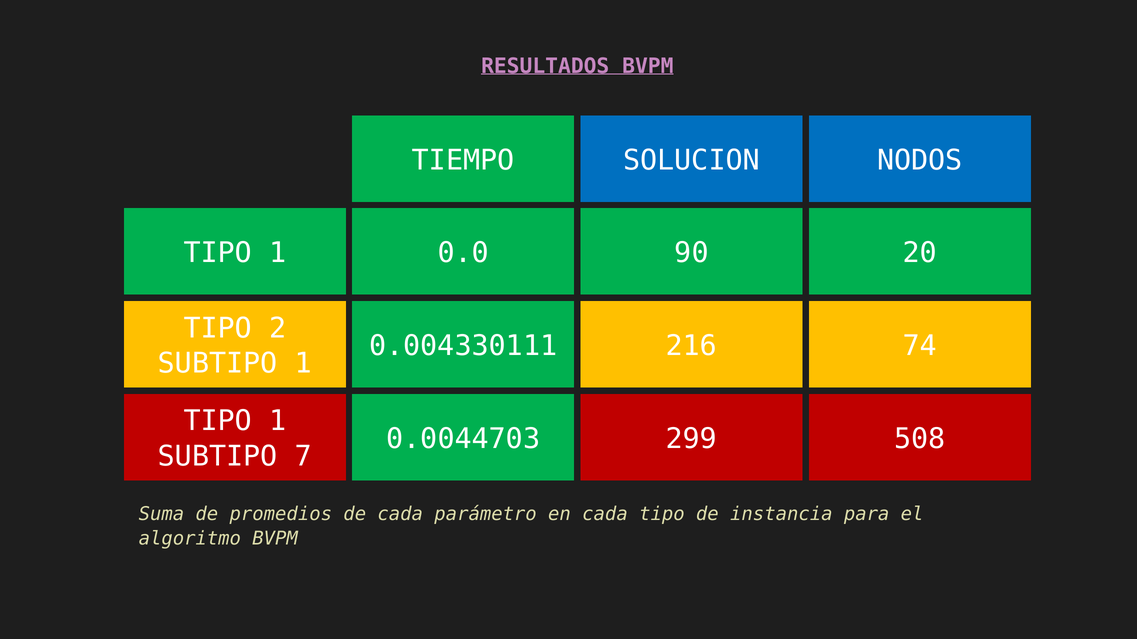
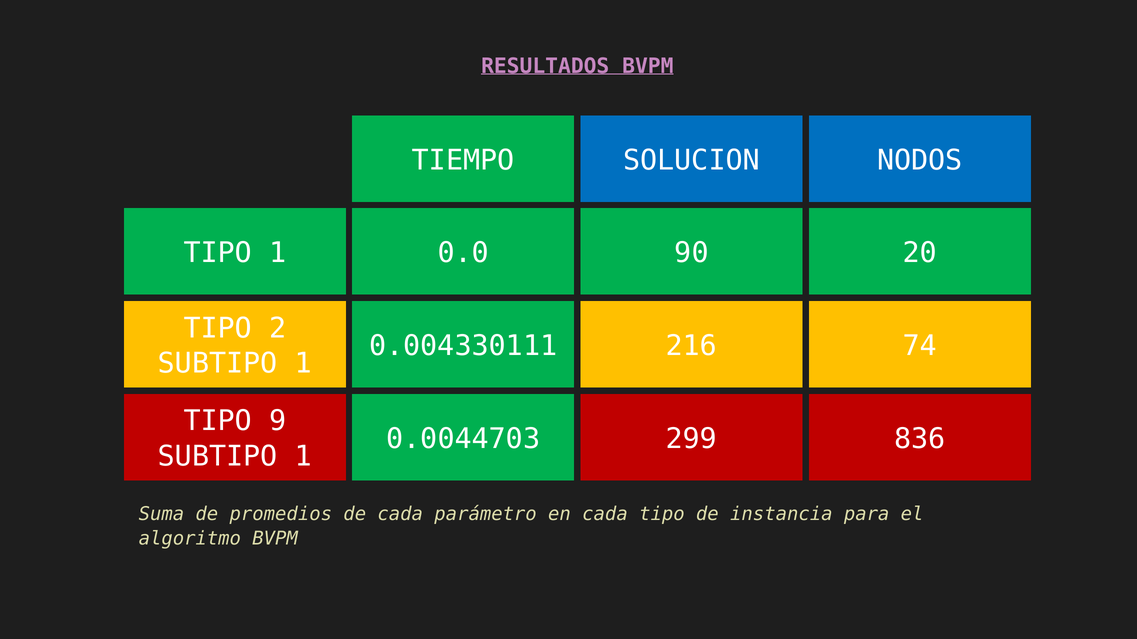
1: 1 -> 9 (278, 421)
508: 508 -> 836 (920, 439)
7: 7 -> 1 (303, 457)
